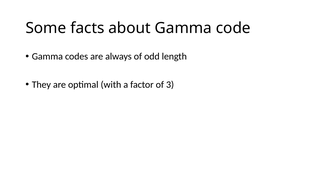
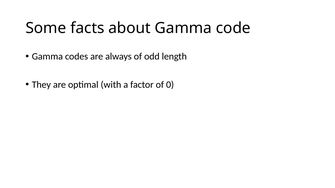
3: 3 -> 0 (170, 85)
